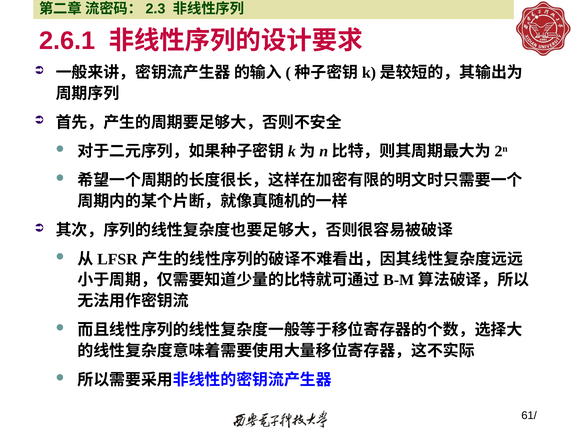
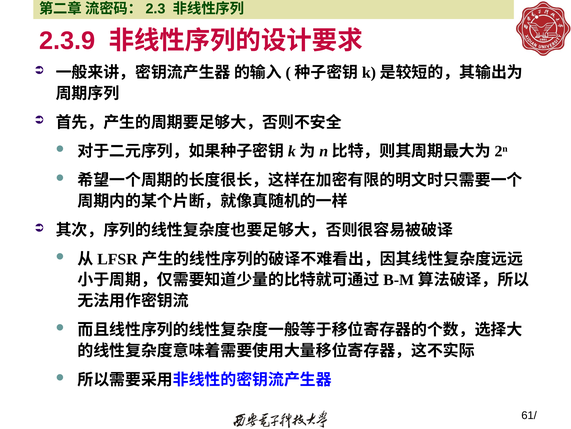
2.6.1: 2.6.1 -> 2.3.9 (67, 41)
